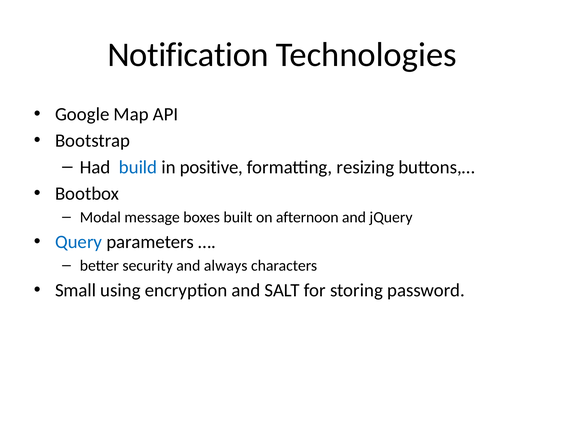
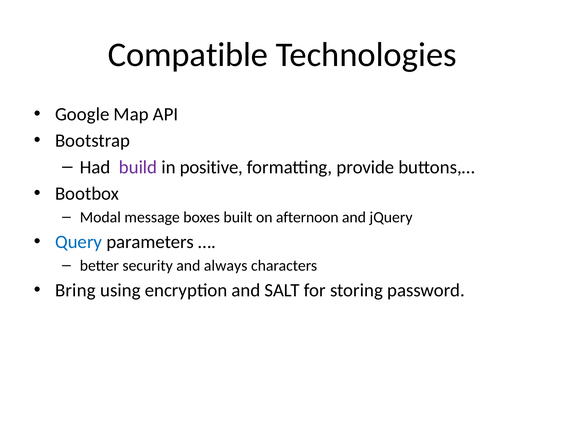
Notification: Notification -> Compatible (188, 55)
build colour: blue -> purple (138, 167)
resizing: resizing -> provide (365, 167)
Small: Small -> Bring (75, 290)
